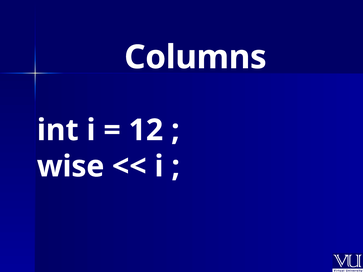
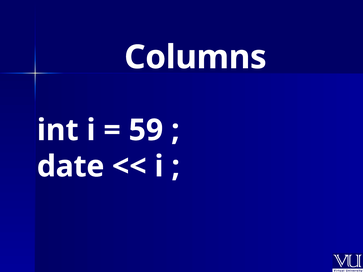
12: 12 -> 59 (146, 130)
wise: wise -> date (71, 167)
